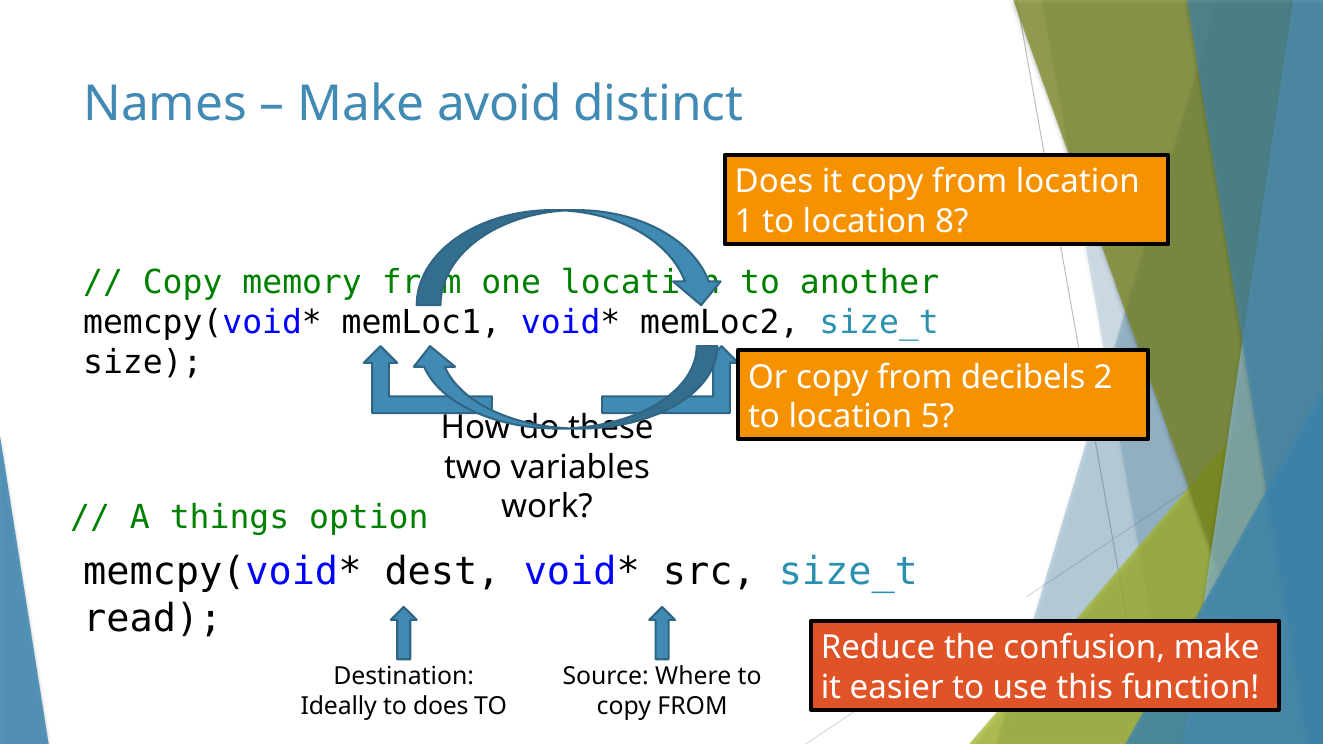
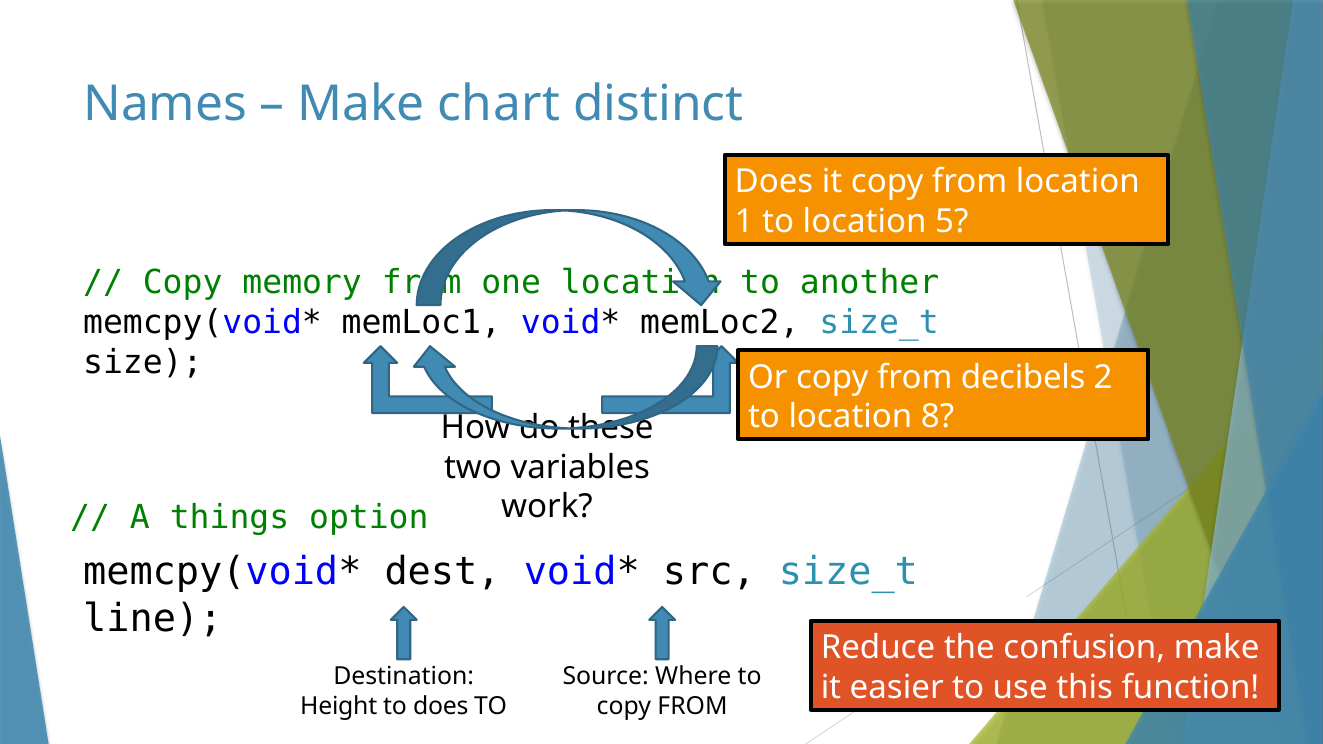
avoid: avoid -> chart (499, 104)
8: 8 -> 5 (952, 222)
5: 5 -> 8 (938, 417)
read: read -> line (153, 618)
Ideally: Ideally -> Height (339, 707)
